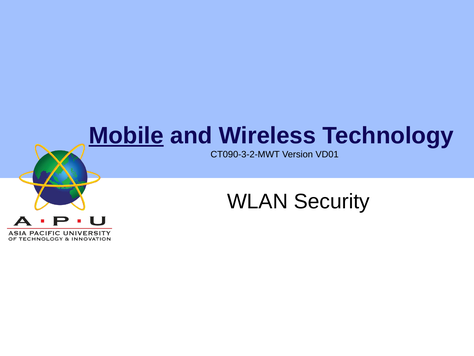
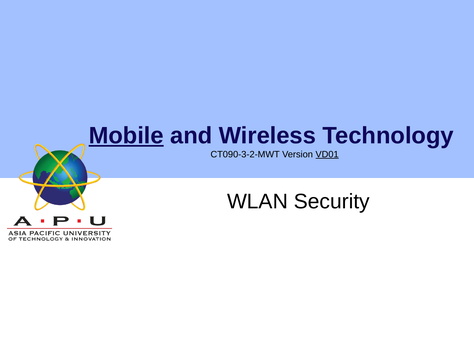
VD01 underline: none -> present (327, 154)
